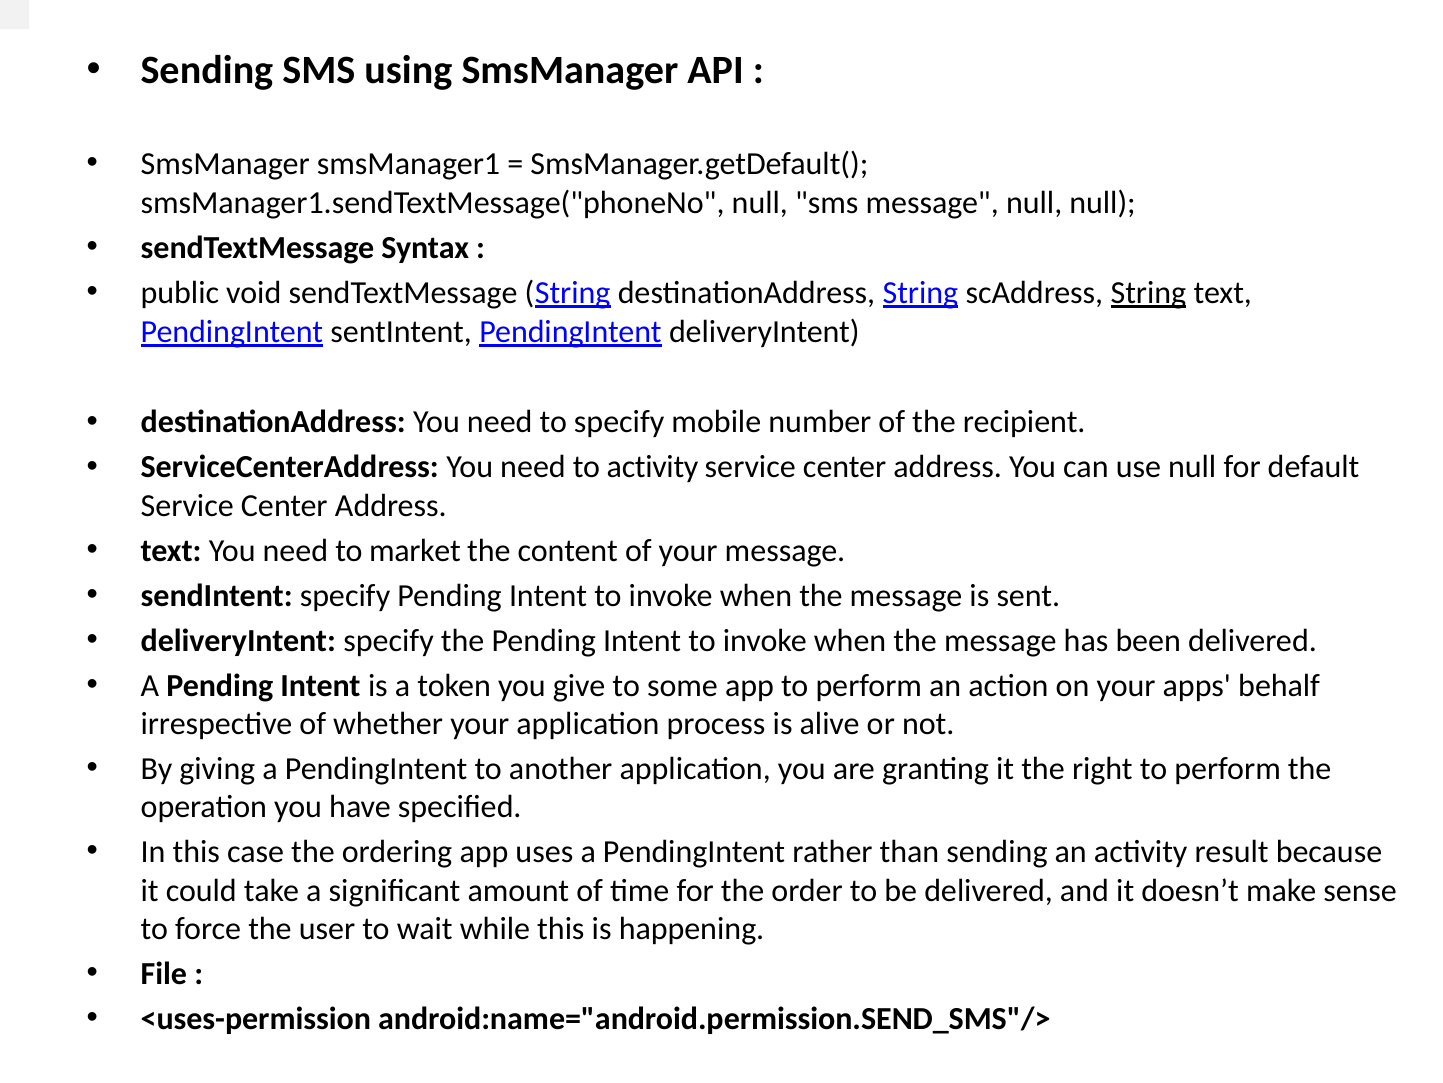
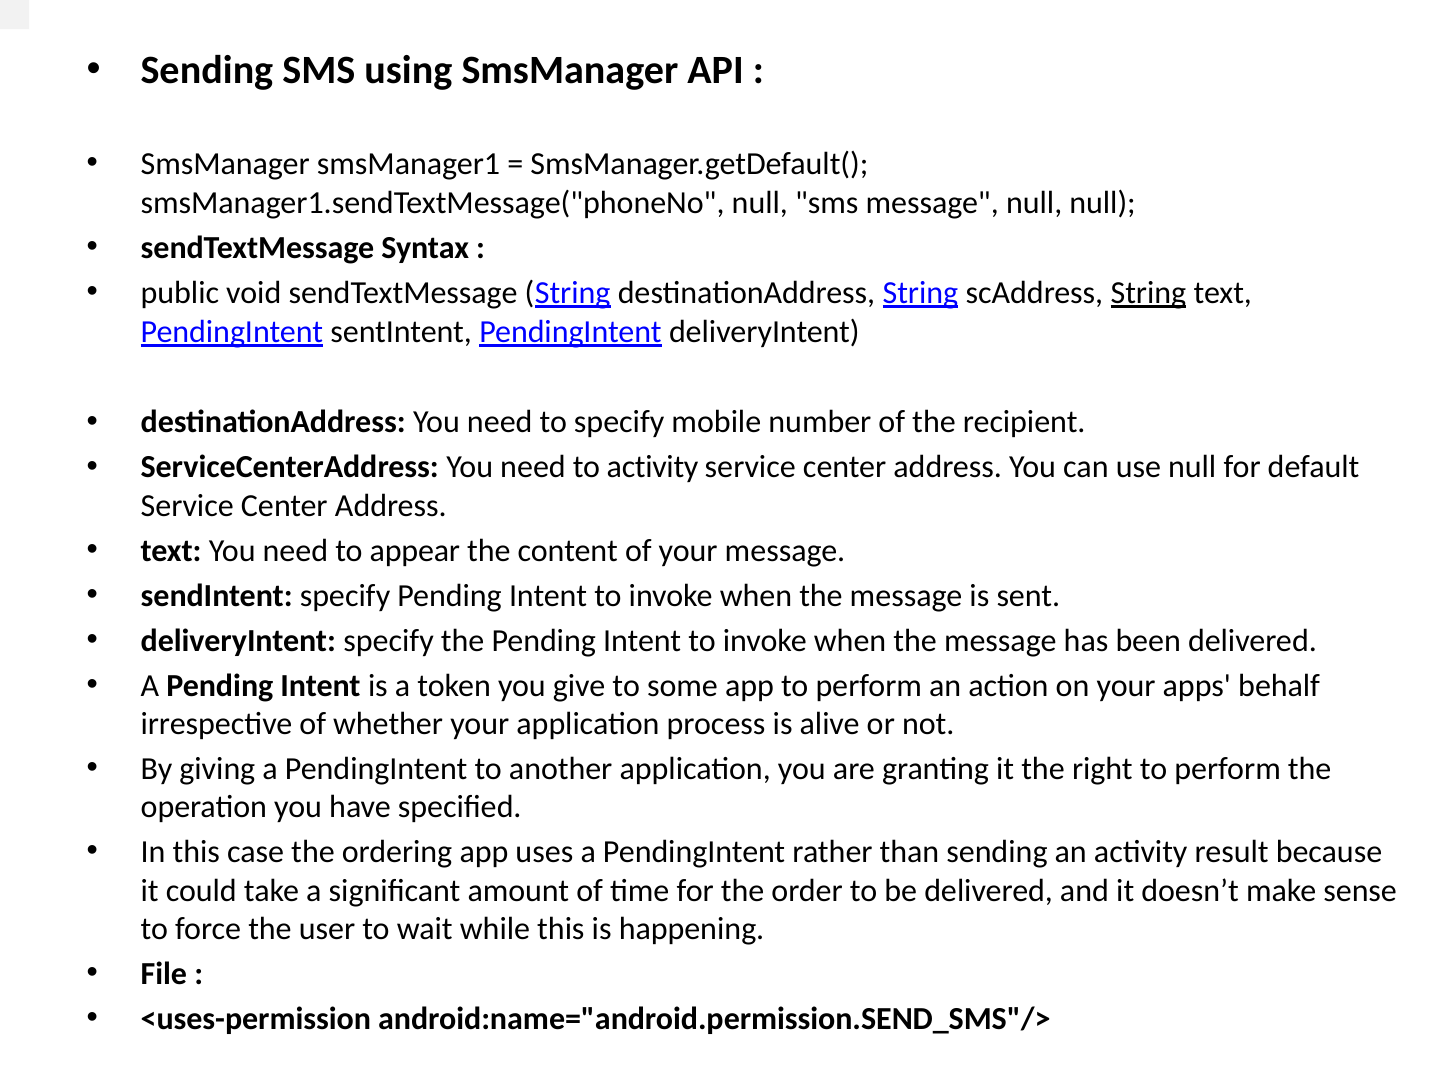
market: market -> appear (415, 550)
